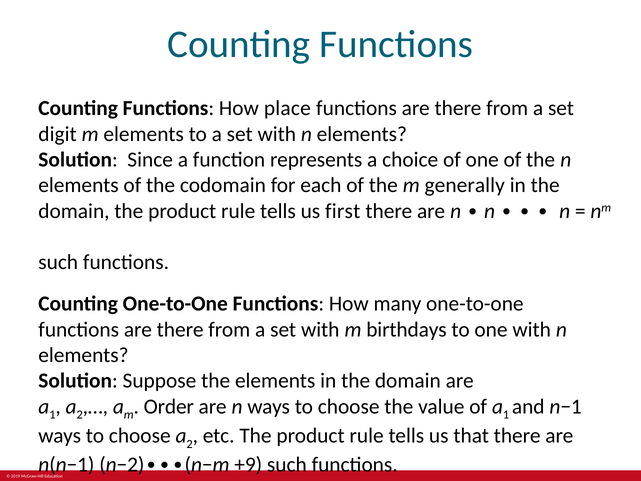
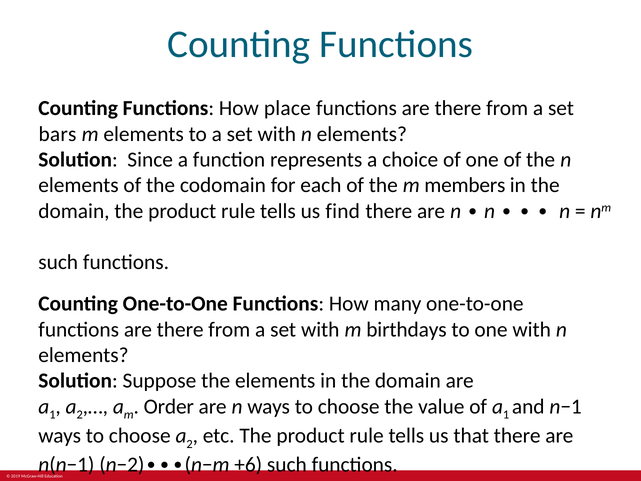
digit: digit -> bars (57, 134)
generally: generally -> members (465, 185)
first: first -> find (343, 211)
+9: +9 -> +6 (248, 465)
